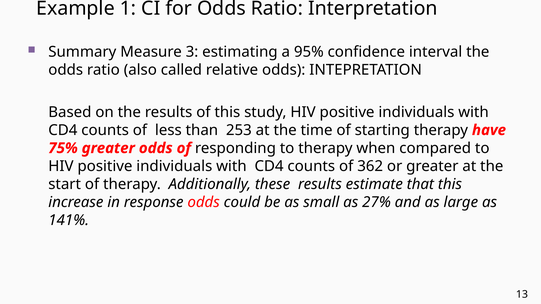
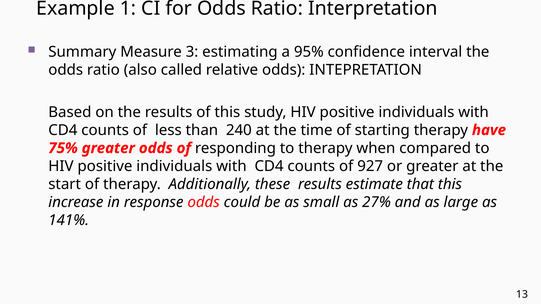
253: 253 -> 240 (239, 130)
362: 362 -> 927 (370, 166)
